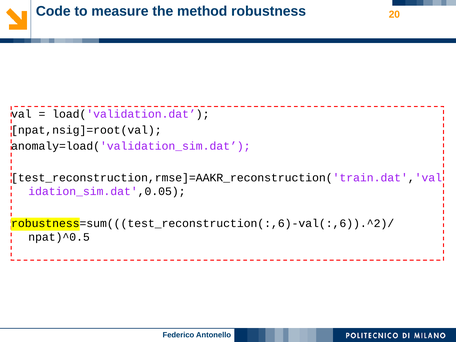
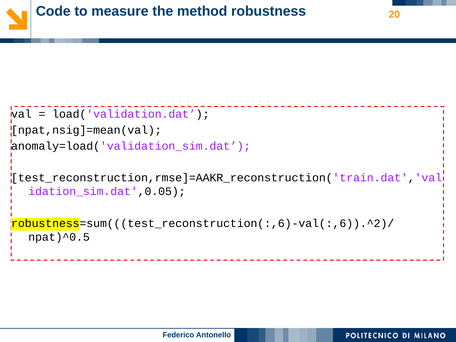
npat,nsig]=root(val: npat,nsig]=root(val -> npat,nsig]=mean(val (86, 130)
